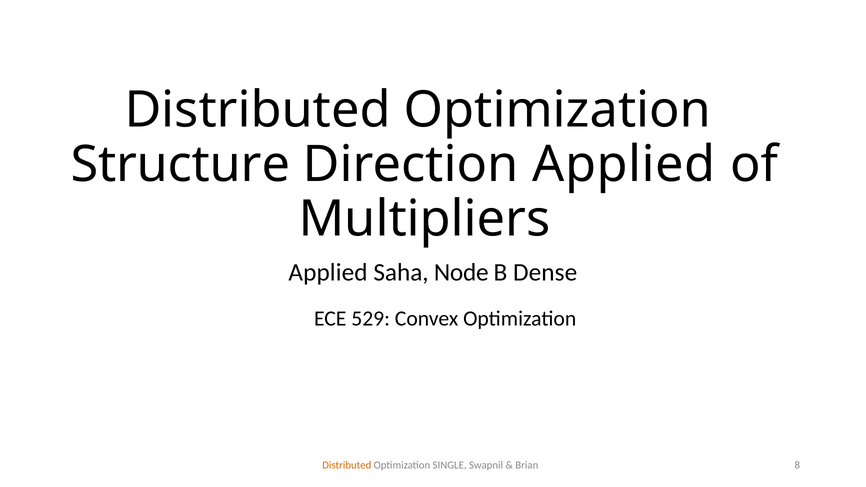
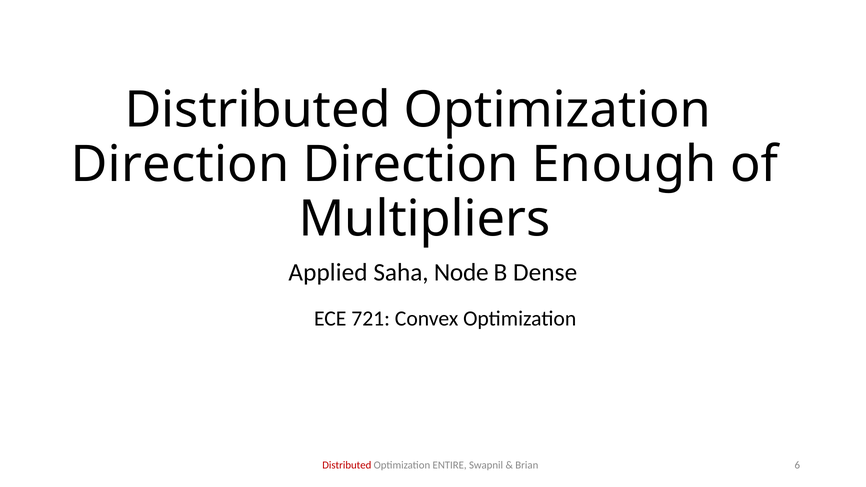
Structure: Structure -> Direction (180, 164)
Direction Applied: Applied -> Enough (624, 164)
529: 529 -> 721 (371, 319)
Distributed colour: orange -> red (347, 465)
SINGLE: SINGLE -> ENTIRE (450, 465)
8: 8 -> 6 (797, 465)
